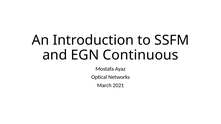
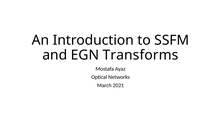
Continuous: Continuous -> Transforms (141, 55)
